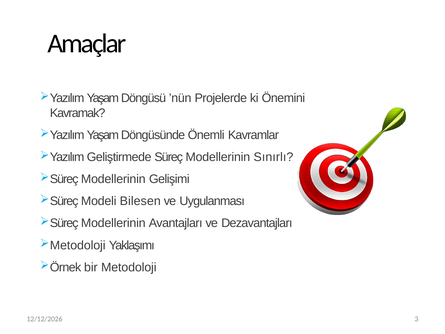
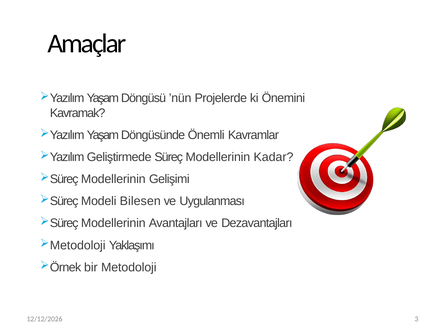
Sınırlı: Sınırlı -> Kadar (274, 157)
